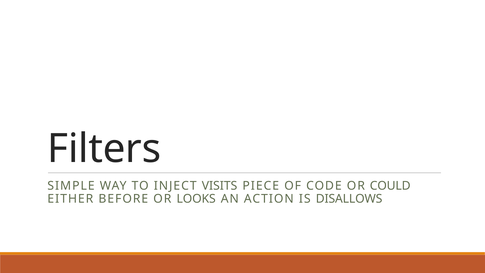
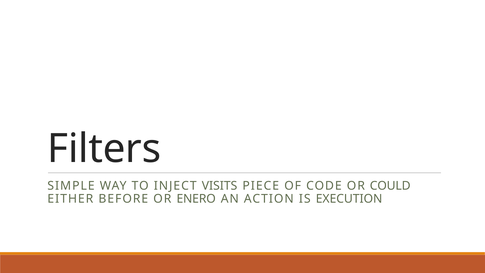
LOOKS: LOOKS -> ENERO (196, 199)
DISALLOWS: DISALLOWS -> EXECUTION (349, 199)
